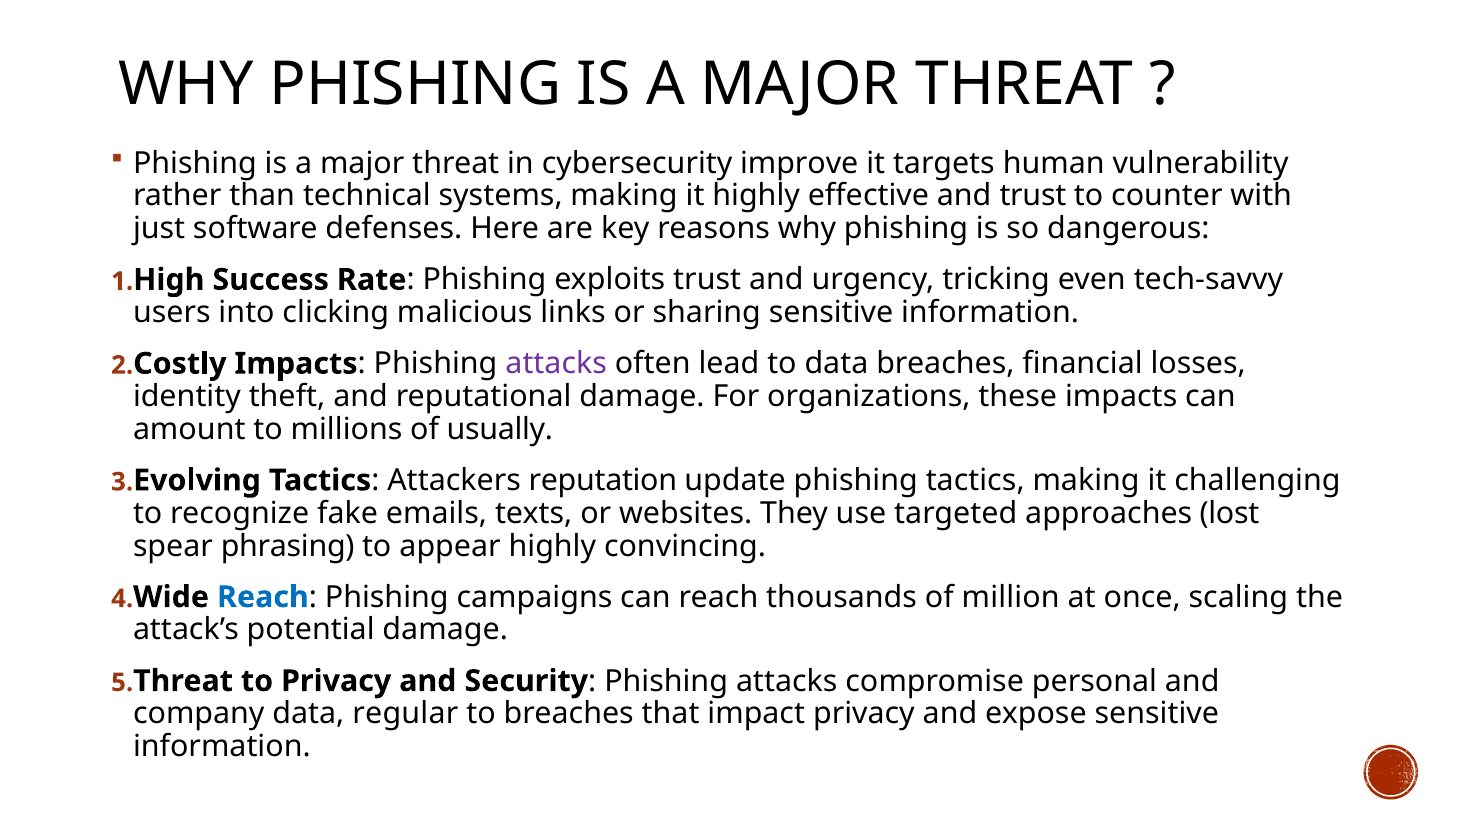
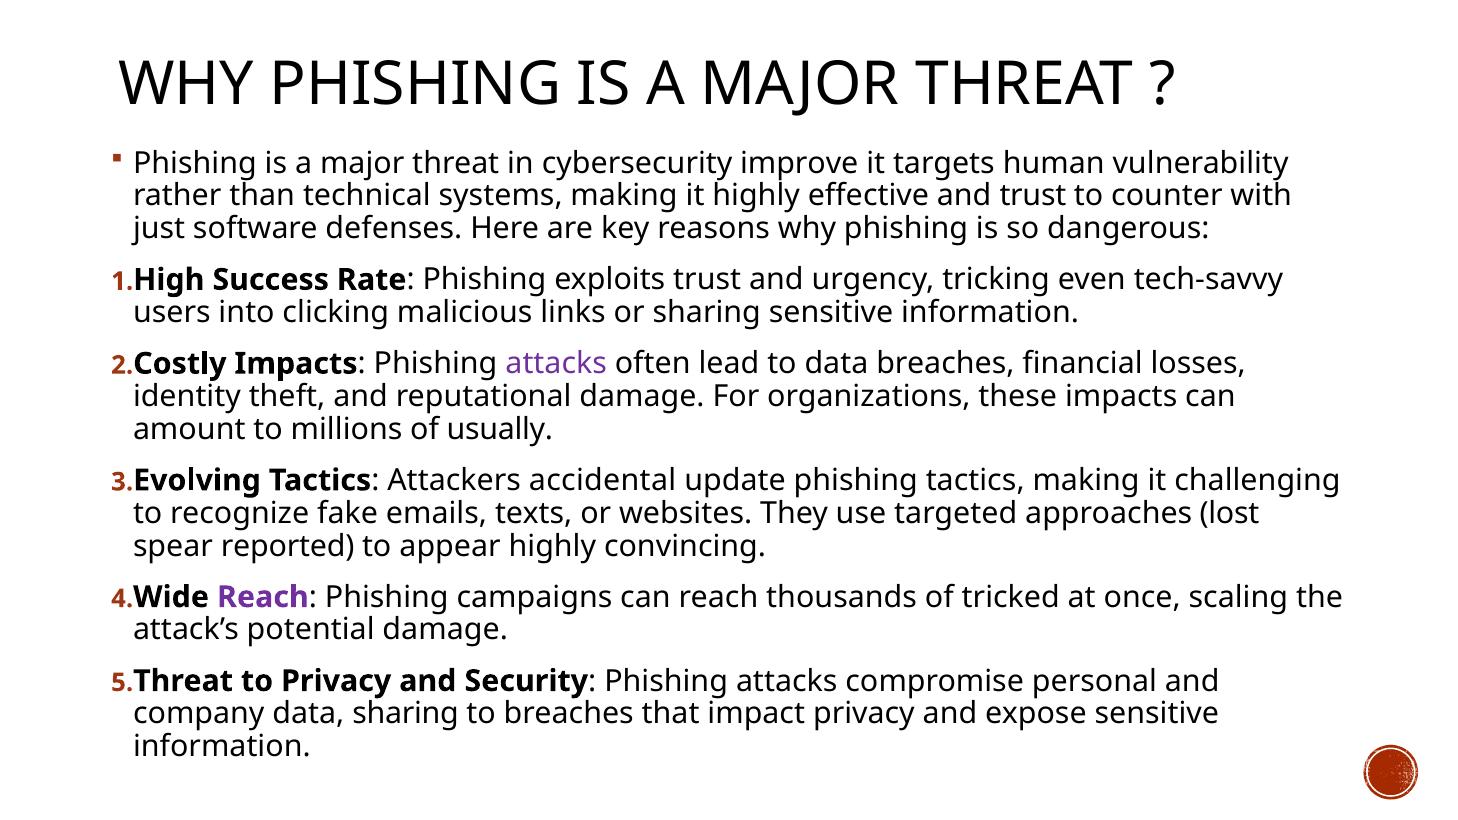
reputation: reputation -> accidental (603, 480)
phrasing: phrasing -> reported (288, 546)
Reach colour: blue -> purple (263, 597)
million: million -> tricked (1011, 597)
data regular: regular -> sharing (406, 714)
